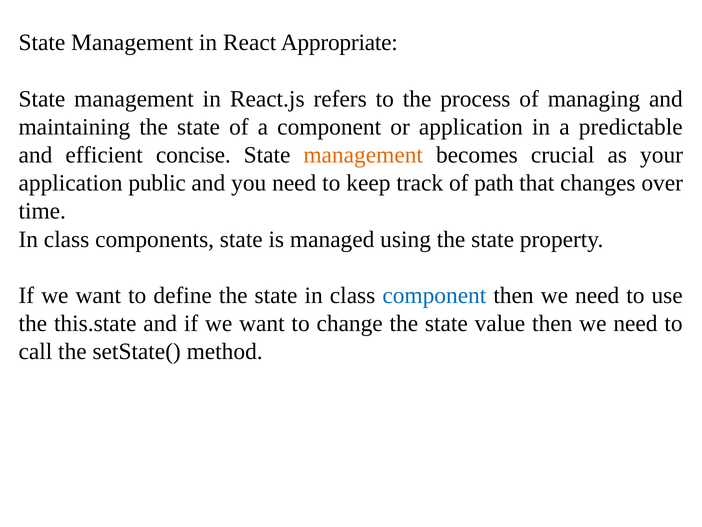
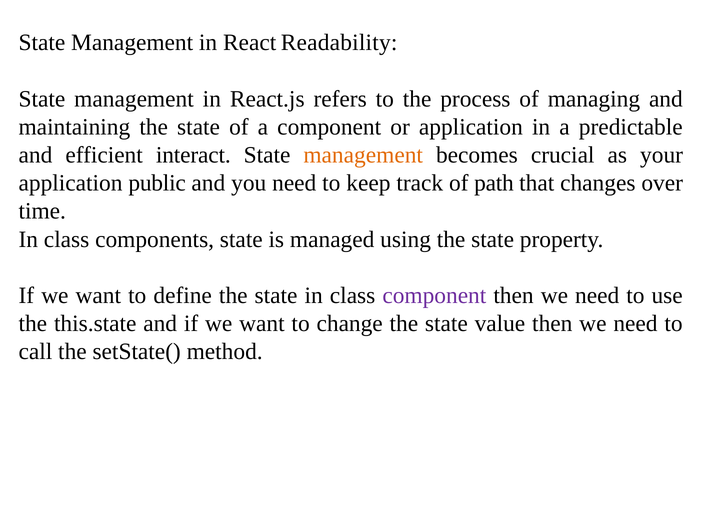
Appropriate: Appropriate -> Readability (339, 43)
concise: concise -> interact (193, 155)
component colour: blue -> purple (434, 295)
